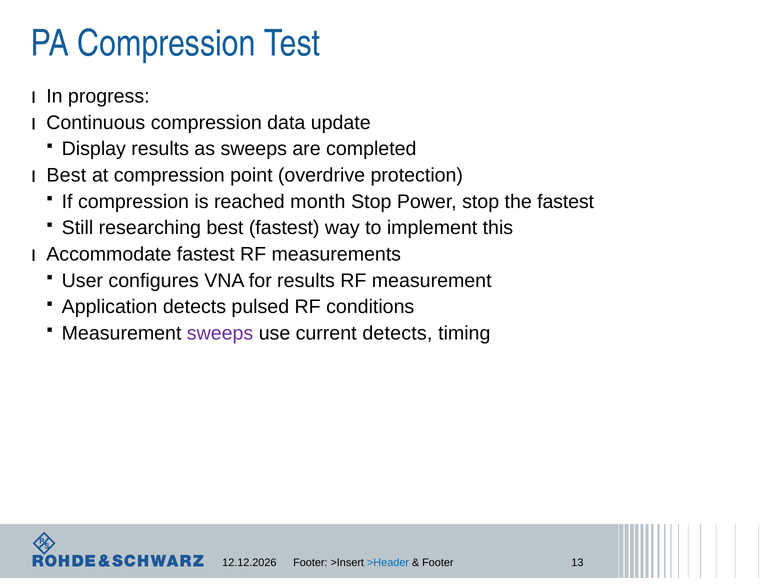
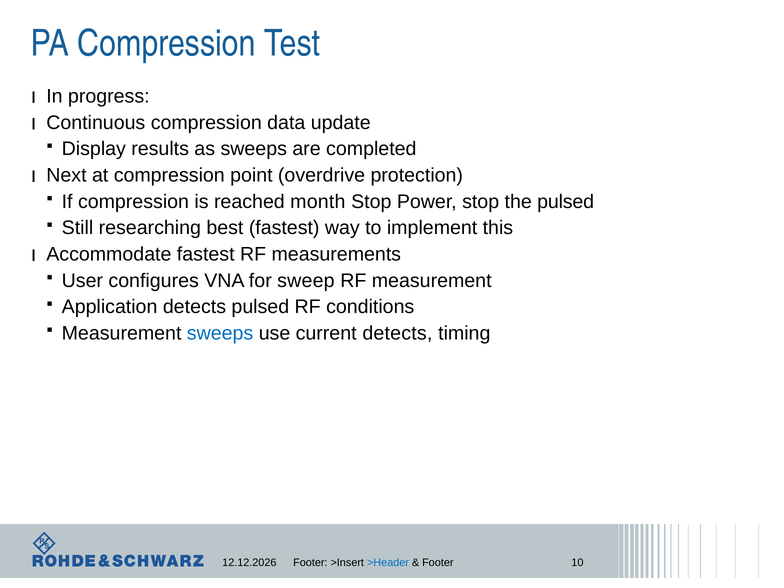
Best: Best -> Next (66, 175)
the fastest: fastest -> pulsed (566, 202)
for results: results -> sweep (306, 281)
sweeps colour: purple -> blue (220, 333)
13: 13 -> 10 (577, 563)
